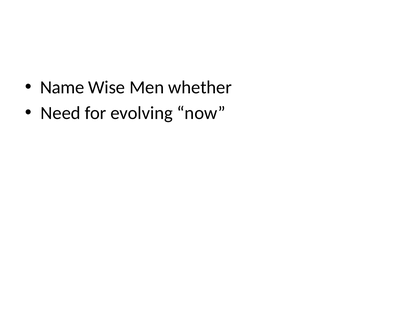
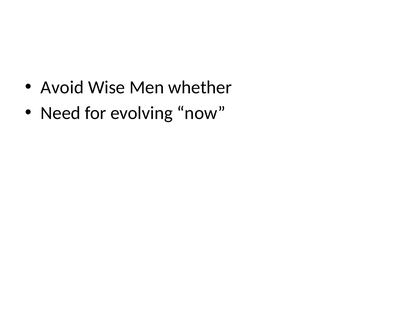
Name: Name -> Avoid (62, 87)
